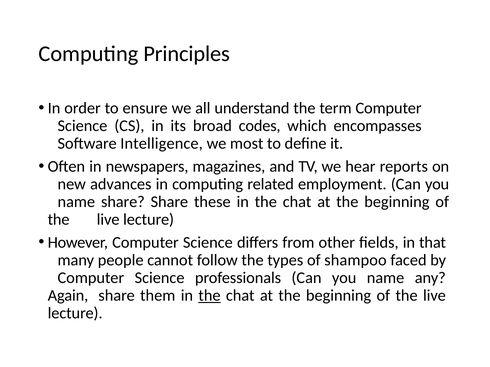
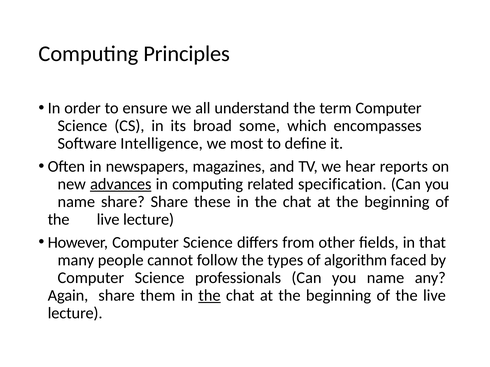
codes: codes -> some (259, 126)
advances underline: none -> present (121, 184)
employment: employment -> specification (342, 184)
shampoo: shampoo -> algorithm (356, 260)
